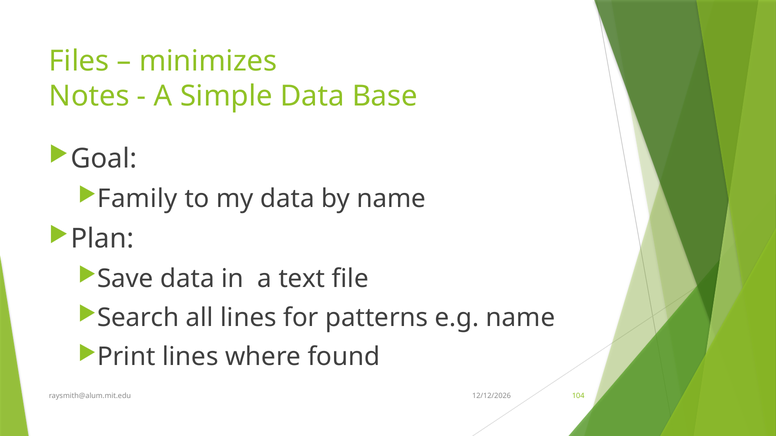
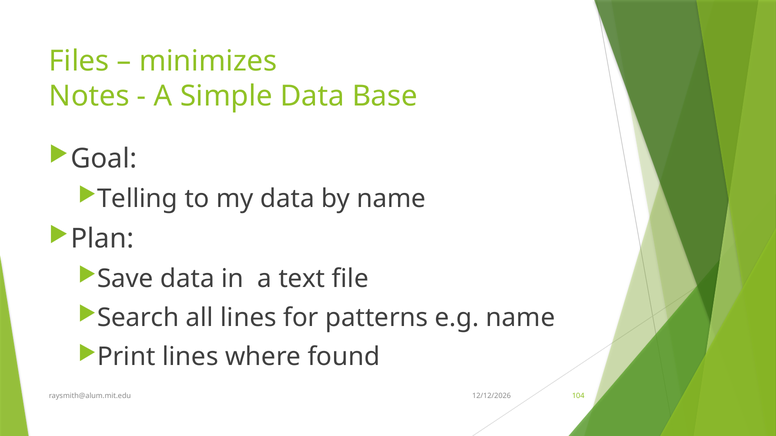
Family: Family -> Telling (137, 199)
